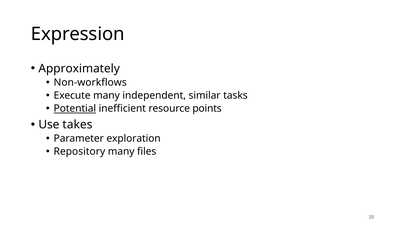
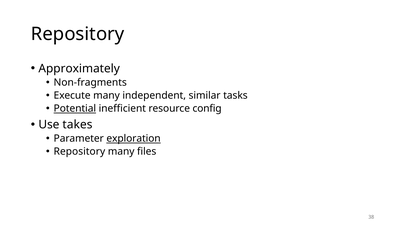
Expression: Expression -> Repository (78, 34)
Non-workflows: Non-workflows -> Non-fragments (90, 82)
points: points -> config (207, 108)
exploration underline: none -> present (134, 138)
